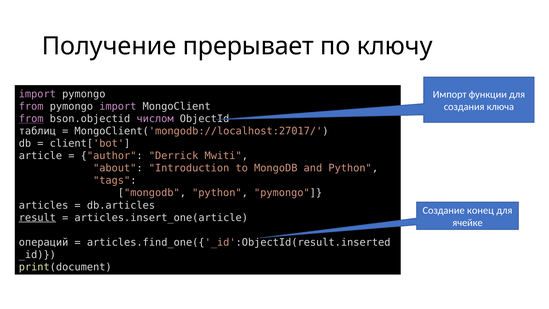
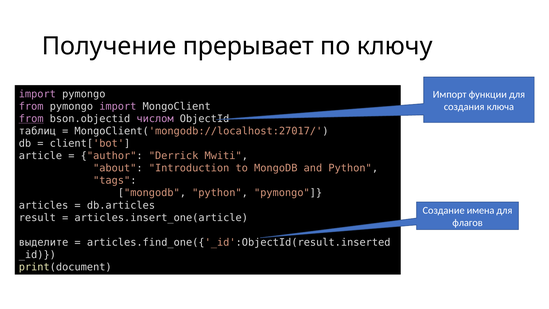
конец: конец -> имена (481, 210)
result underline: present -> none (37, 218)
ячейке: ячейке -> флагов (468, 223)
операций: операций -> выделите (44, 242)
